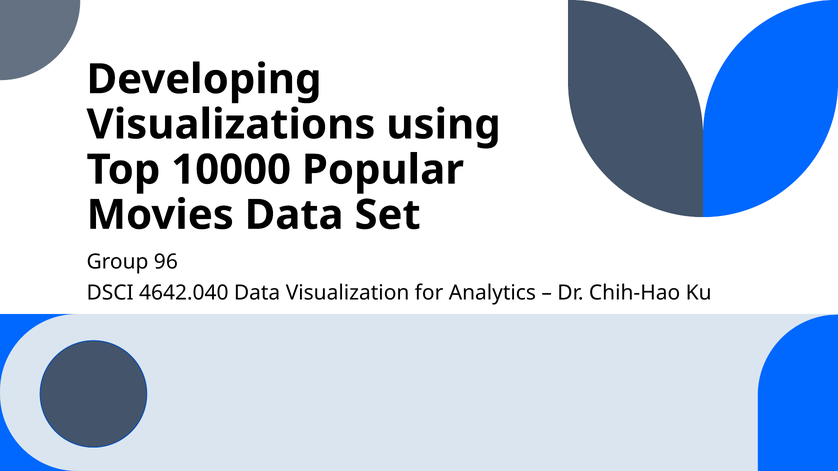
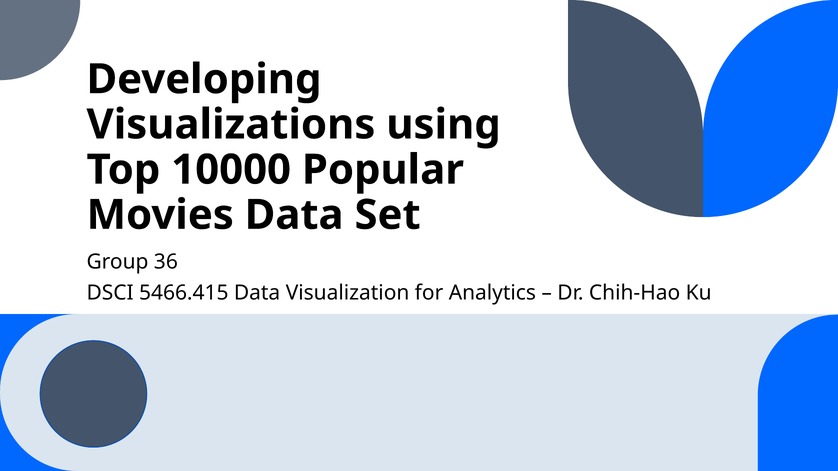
96: 96 -> 36 (166, 262)
4642.040: 4642.040 -> 5466.415 (184, 293)
